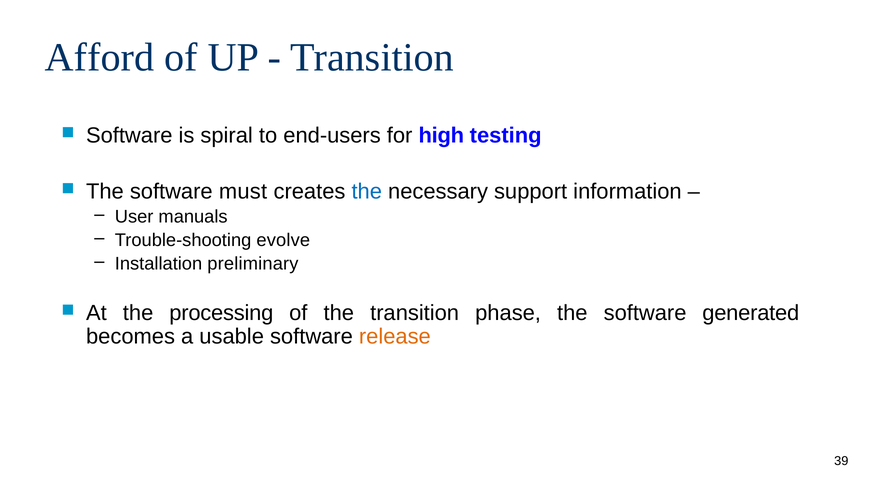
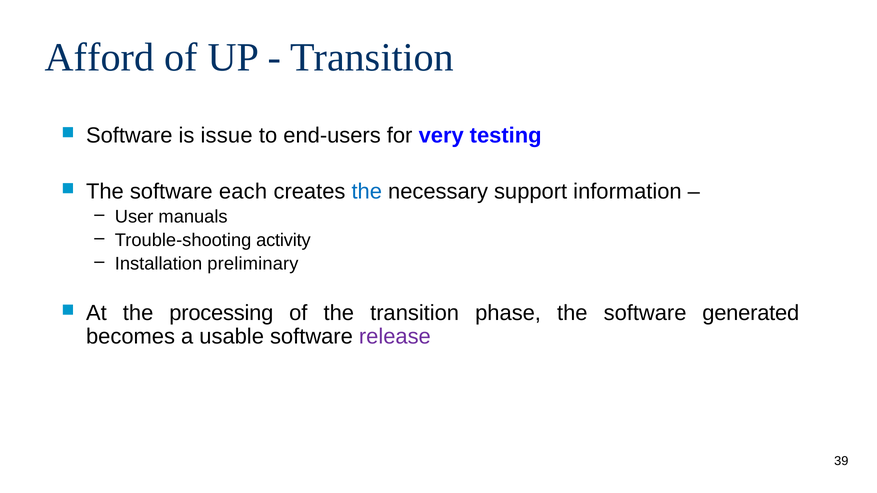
spiral: spiral -> issue (227, 136)
high: high -> very (441, 136)
must: must -> each (243, 192)
evolve: evolve -> activity (283, 240)
release colour: orange -> purple (395, 337)
